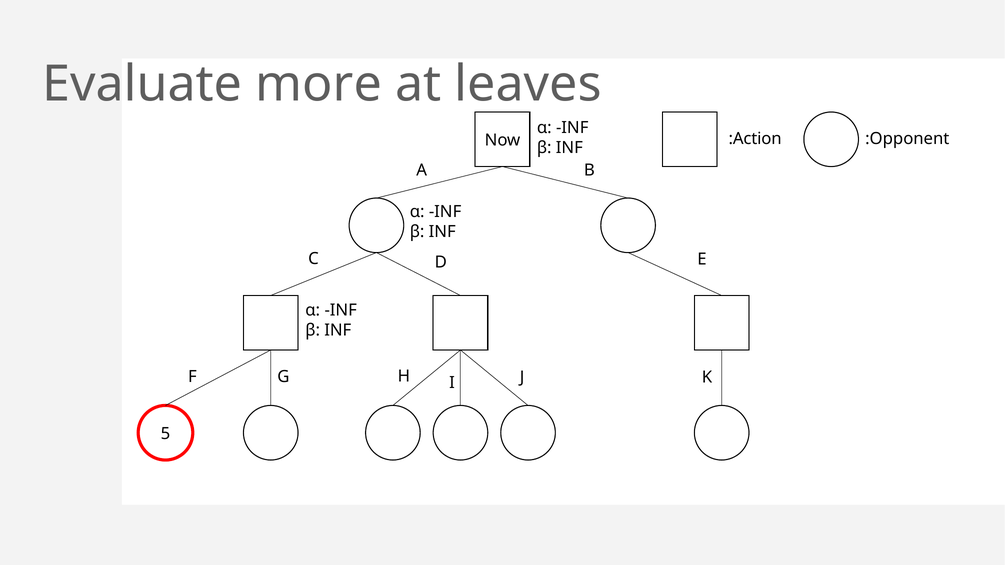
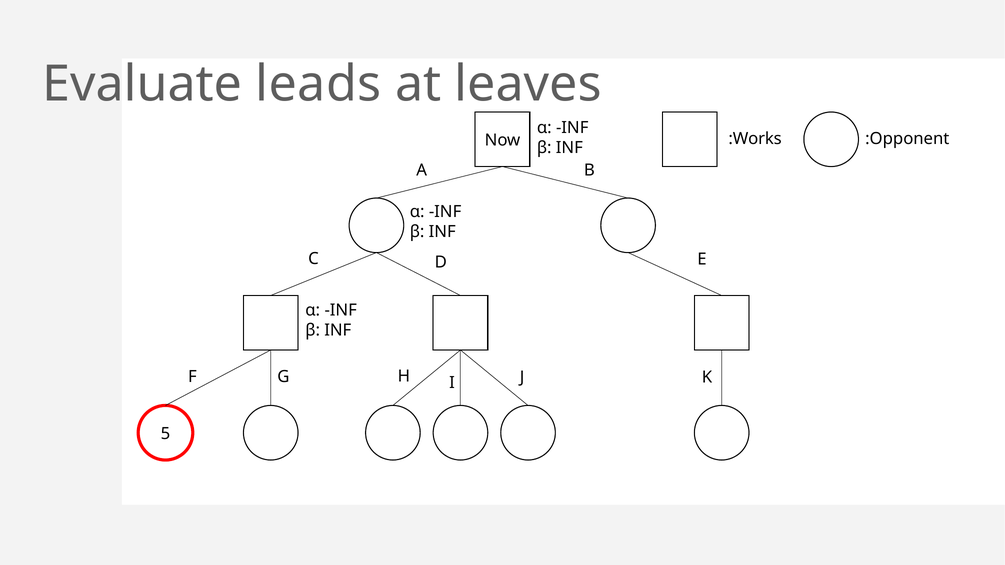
more: more -> leads (318, 84)
:Action: :Action -> :Works (755, 139)
